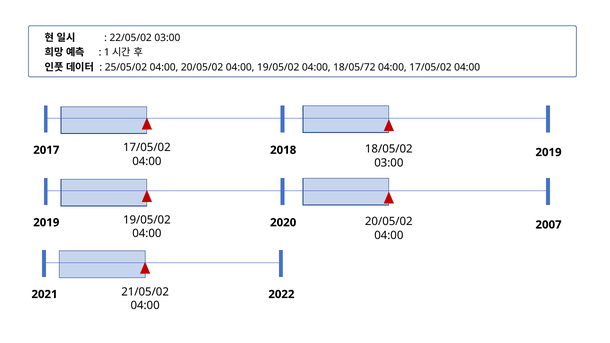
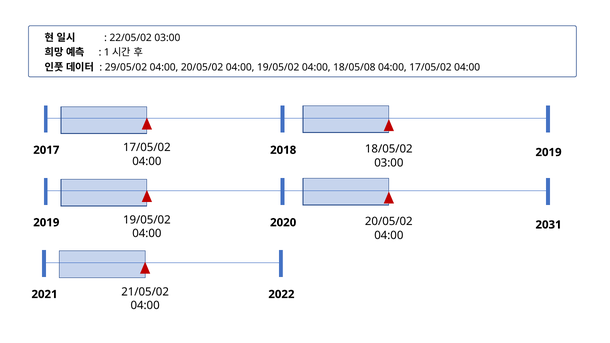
25/05/02: 25/05/02 -> 29/05/02 (126, 67)
18/05/72: 18/05/72 -> 18/05/08 (354, 67)
2007: 2007 -> 2031 (549, 225)
